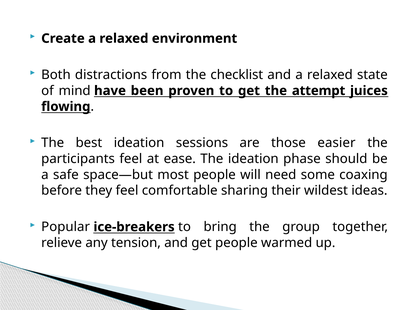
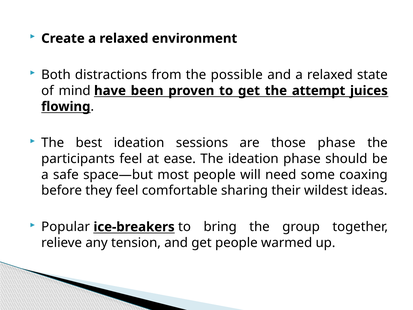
checklist: checklist -> possible (237, 75)
those easier: easier -> phase (336, 143)
